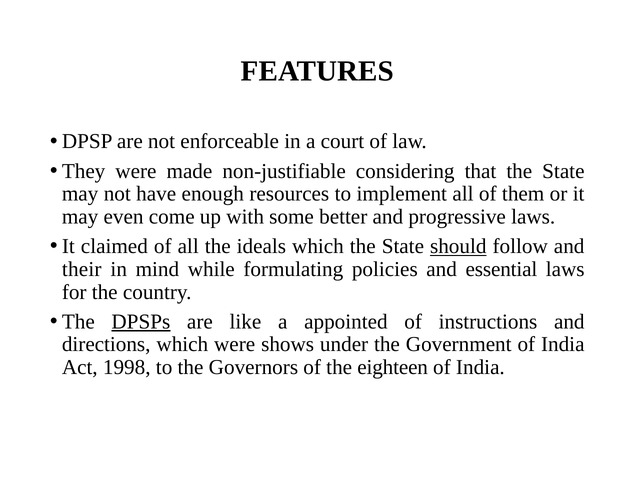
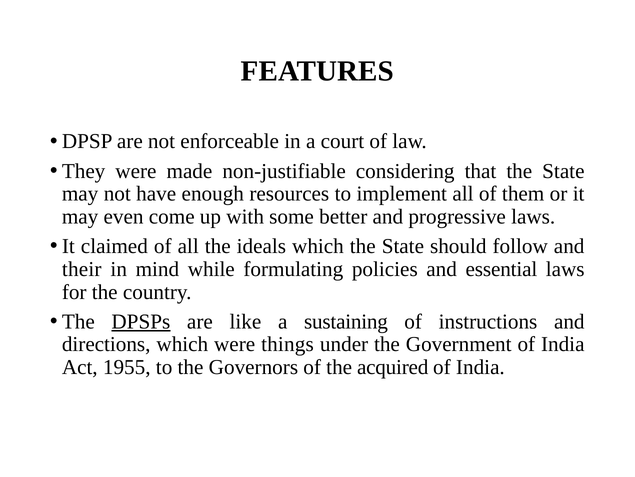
should underline: present -> none (458, 246)
appointed: appointed -> sustaining (346, 321)
shows: shows -> things (288, 344)
1998: 1998 -> 1955 (127, 367)
eighteen: eighteen -> acquired (393, 367)
